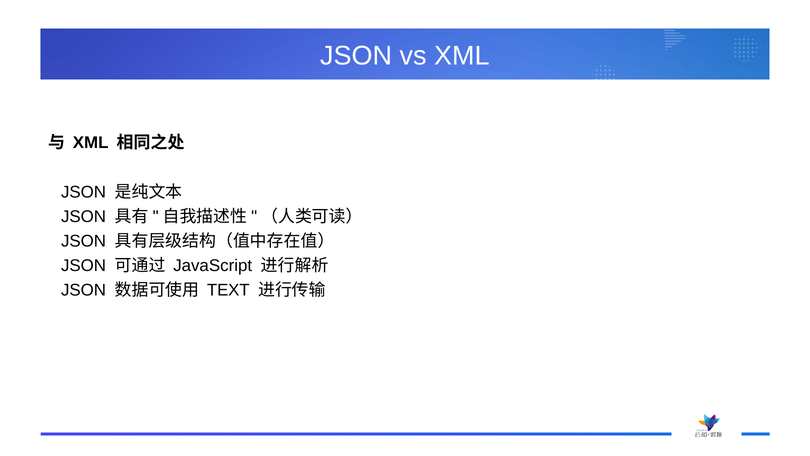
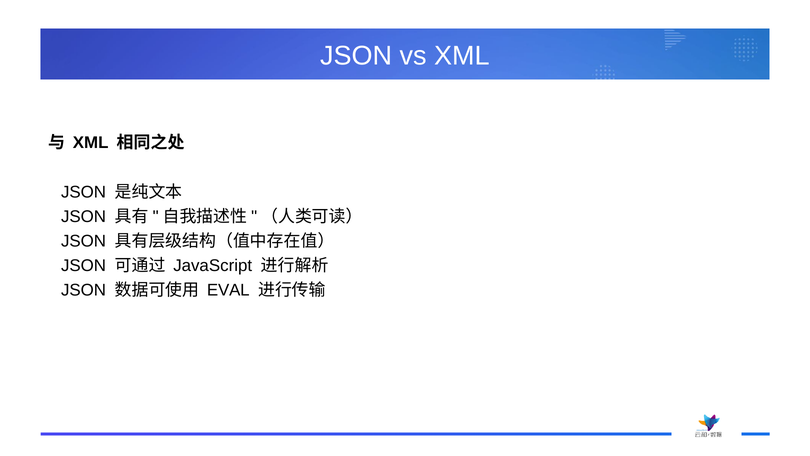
TEXT: TEXT -> EVAL (228, 290)
